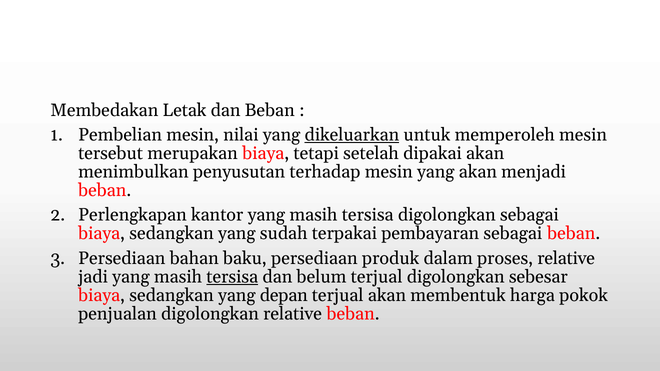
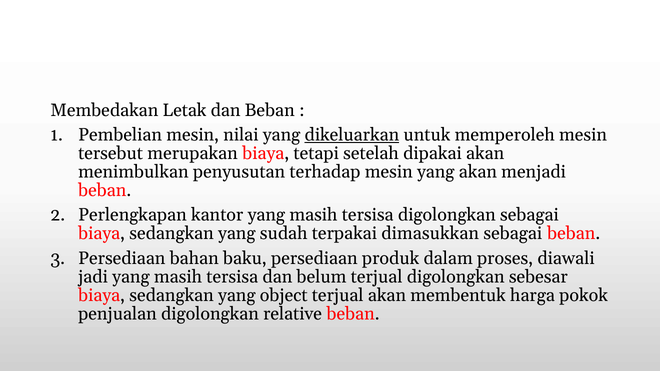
pembayaran: pembayaran -> dimasukkan (430, 234)
proses relative: relative -> diawali (566, 258)
tersisa underline: present -> none (232, 277)
depan: depan -> object (284, 295)
